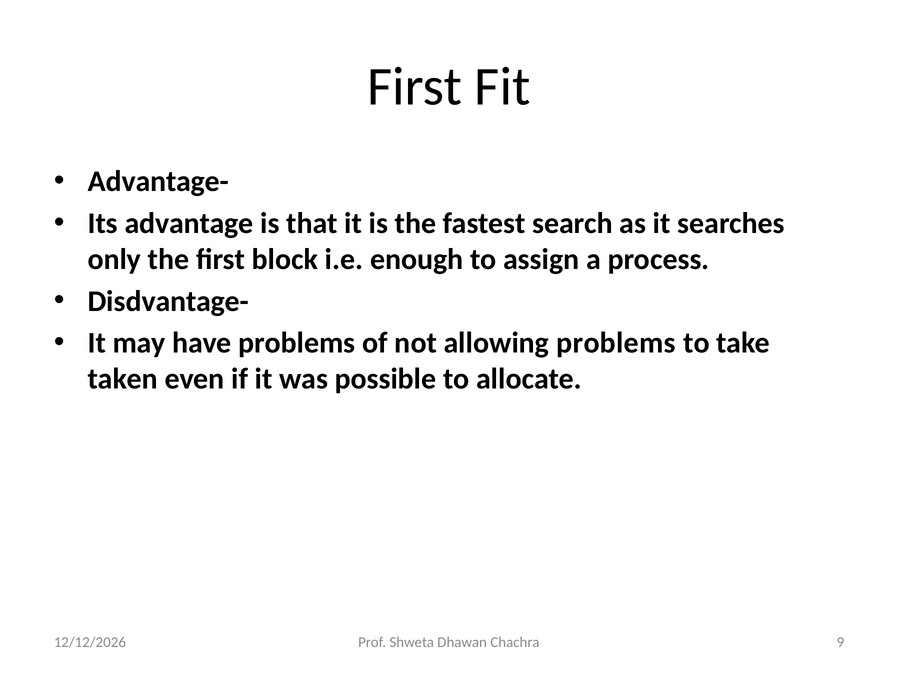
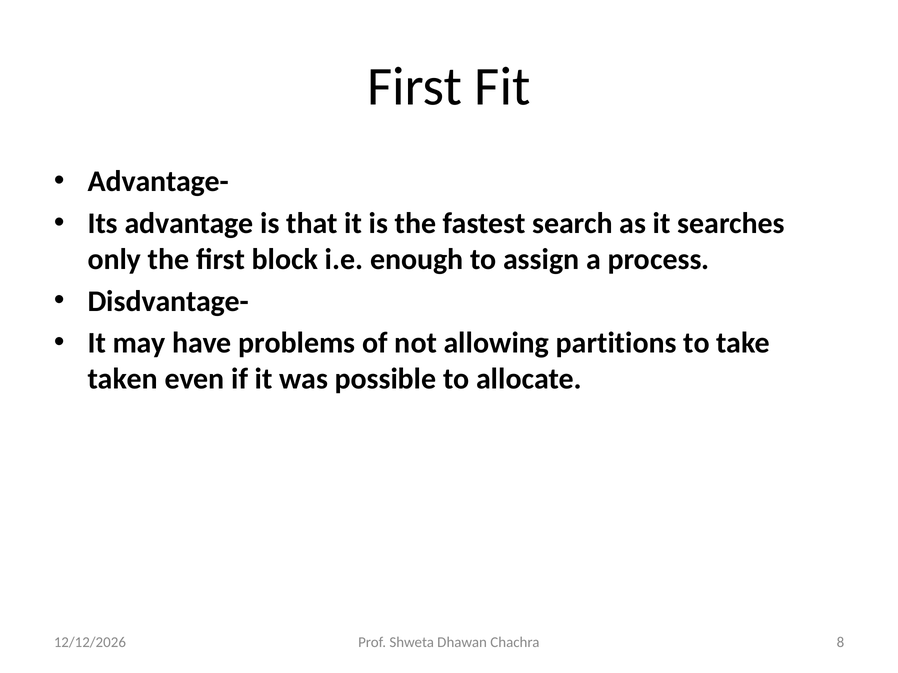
allowing problems: problems -> partitions (616, 343)
9: 9 -> 8 (840, 643)
